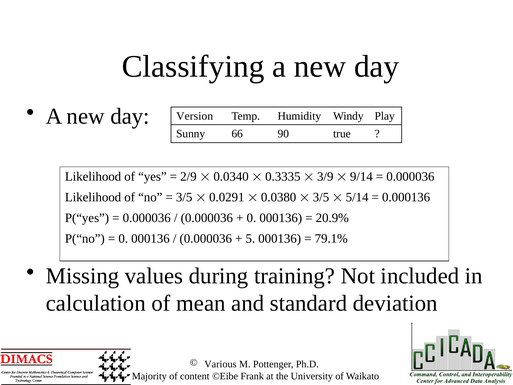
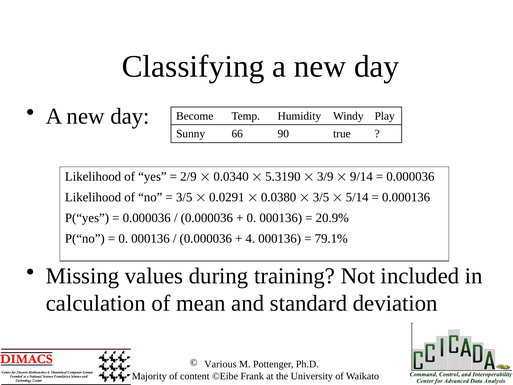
Version: Version -> Become (195, 116)
0.3335: 0.3335 -> 5.3190 (283, 177)
5: 5 -> 4 (250, 238)
